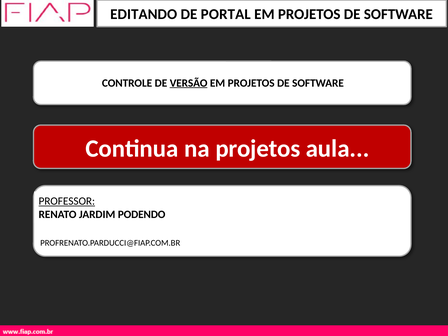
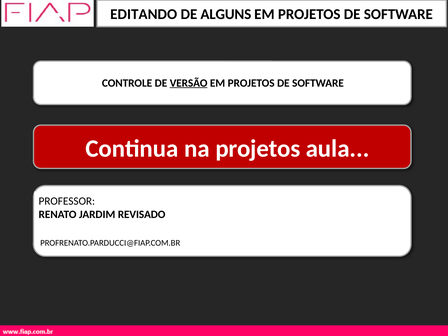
PORTAL: PORTAL -> ALGUNS (226, 14)
PROFESSOR underline: present -> none (67, 201)
PODENDO: PODENDO -> REVISADO (142, 215)
